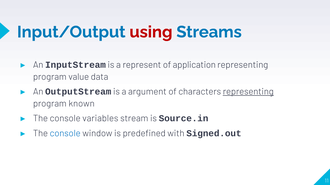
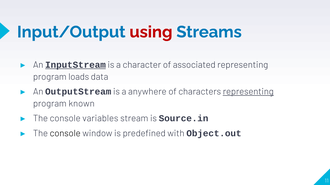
InputStream underline: none -> present (75, 65)
represent: represent -> character (142, 65)
application: application -> associated (194, 65)
value: value -> loads (79, 77)
argument: argument -> anywhere (147, 92)
console colour: blue -> black (65, 134)
Signed.out: Signed.out -> Object.out (214, 134)
